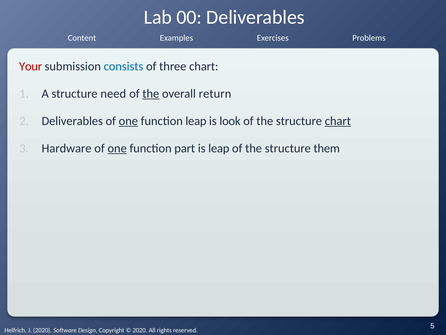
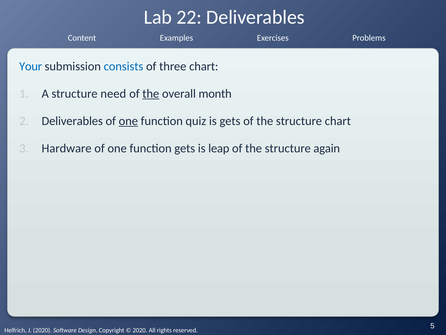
00: 00 -> 22 (189, 17)
Your colour: red -> blue (31, 66)
return: return -> month (215, 94)
function leap: leap -> quiz (196, 121)
is look: look -> gets (230, 121)
chart underline: present -> none (338, 121)
one underline: present -> none (117, 148)
function part: part -> gets (185, 148)
them: them -> again (327, 148)
